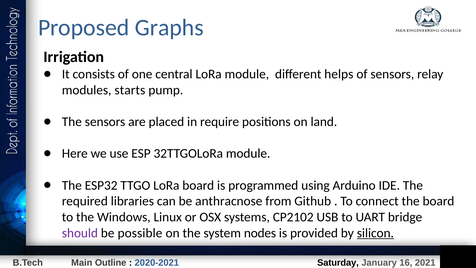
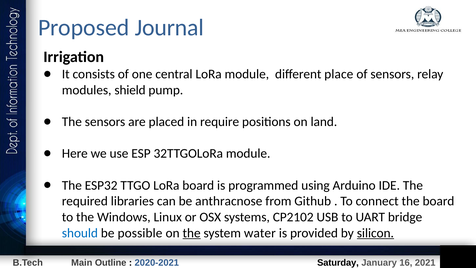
Graphs: Graphs -> Journal (169, 28)
helps: helps -> place (339, 74)
starts: starts -> shield (130, 90)
should colour: purple -> blue (80, 233)
the underline: none -> present (192, 233)
nodes: nodes -> water (260, 233)
